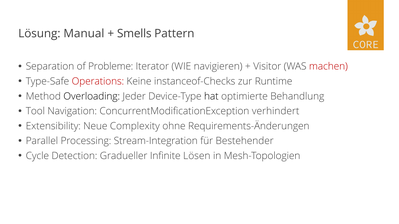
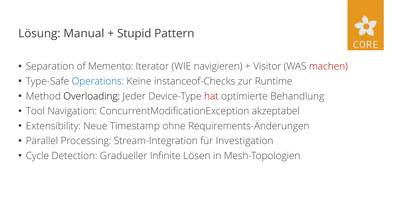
Smells: Smells -> Stupid (134, 34)
Probleme: Probleme -> Memento (111, 67)
Operations colour: red -> blue (98, 81)
hat colour: black -> red (211, 96)
verhindert: verhindert -> akzeptabel (276, 111)
Complexity: Complexity -> Timestamp (135, 126)
Bestehender: Bestehender -> Investigation (245, 141)
